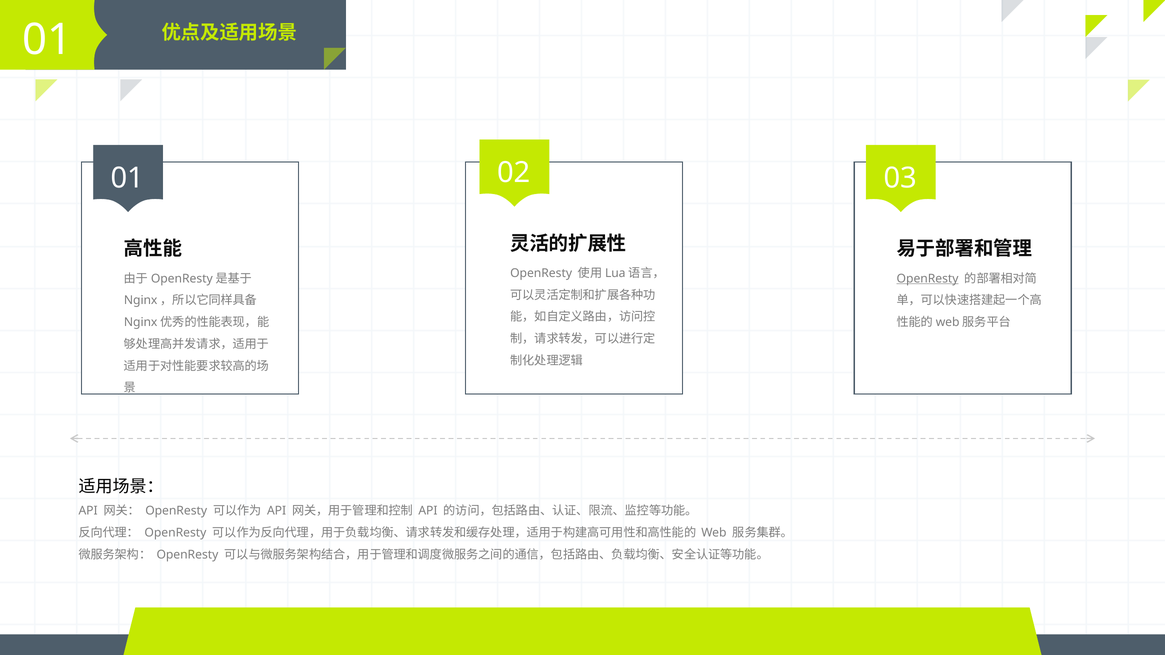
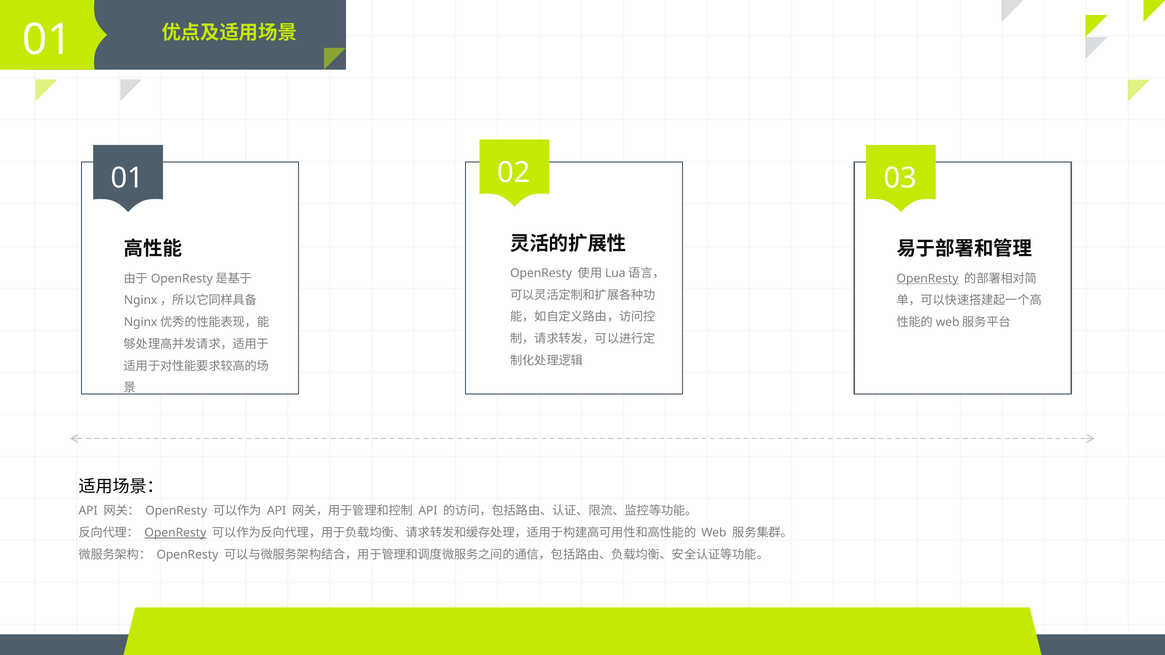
OpenResty underline: none -> present (175, 533)
